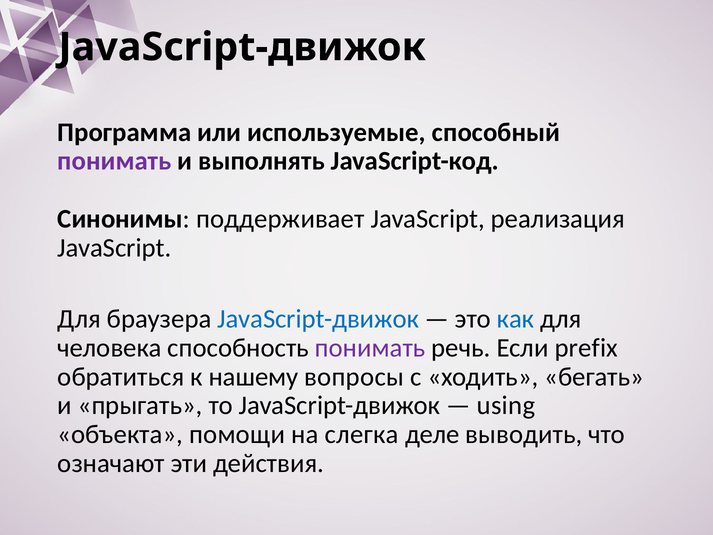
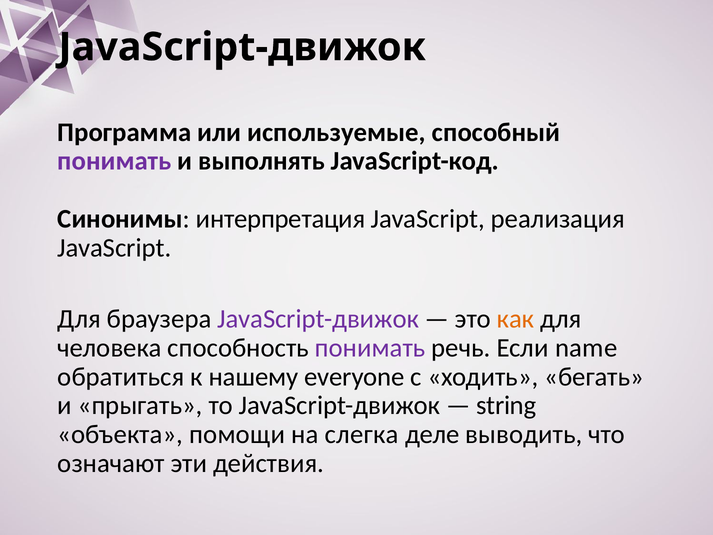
поддерживает: поддерживает -> интерпретация (281, 219)
JavaScript-движок colour: blue -> purple (318, 319)
как colour: blue -> orange (516, 319)
prefix: prefix -> name (586, 348)
вопросы: вопросы -> everyone (354, 377)
using: using -> string (506, 405)
